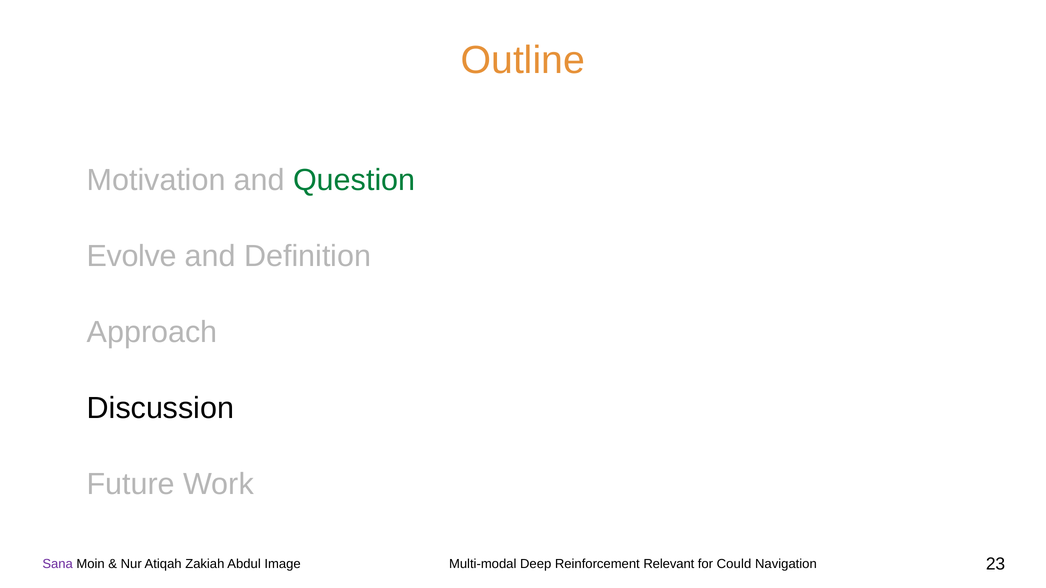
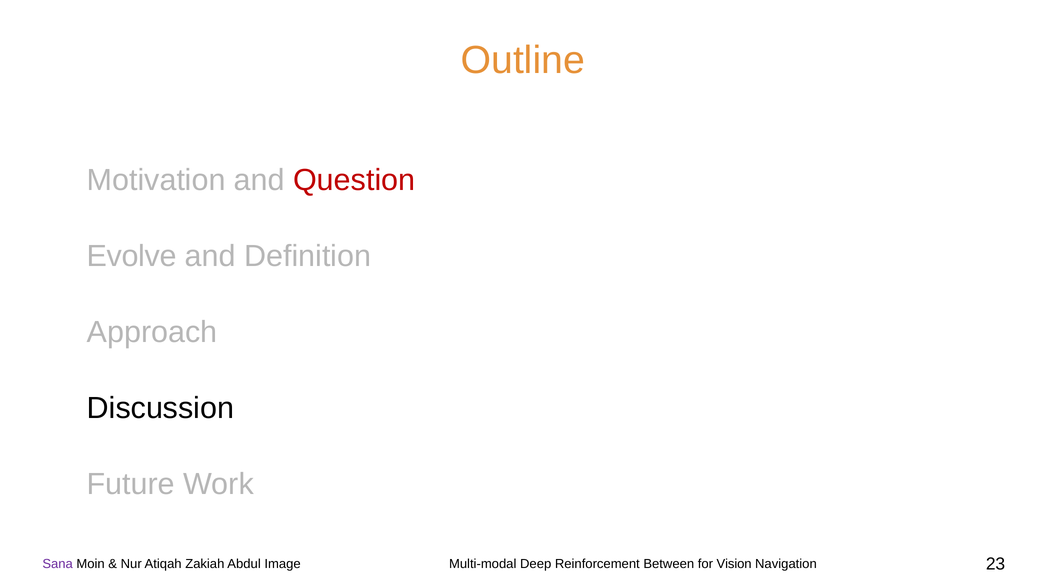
Question colour: green -> red (354, 180)
Relevant: Relevant -> Between (669, 564)
Could: Could -> Vision (734, 564)
